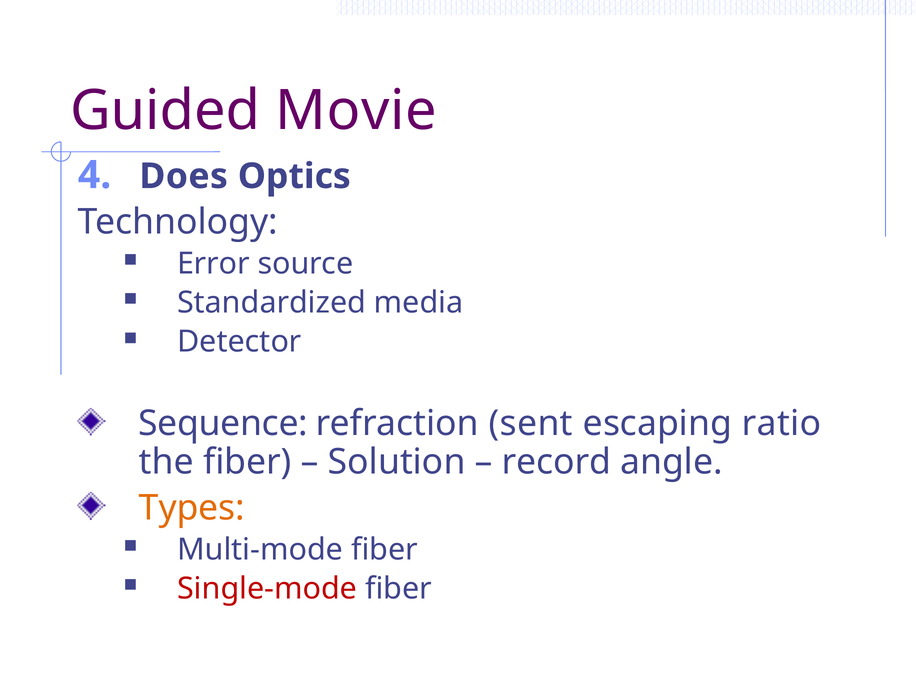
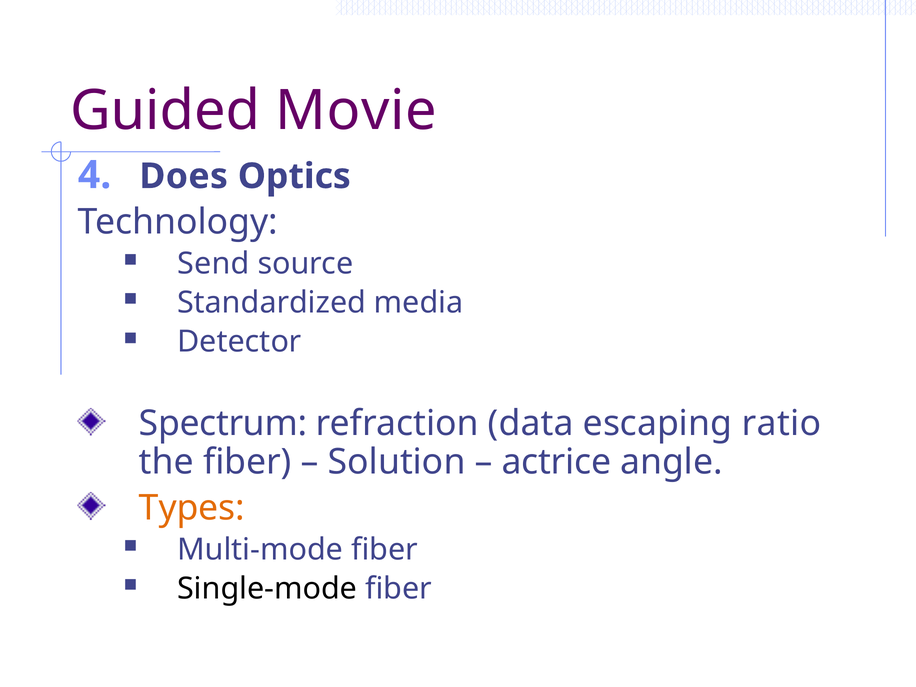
Error: Error -> Send (213, 264)
Sequence: Sequence -> Spectrum (223, 424)
sent: sent -> data (531, 424)
record: record -> actrice (556, 462)
Single-mode colour: red -> black (267, 589)
